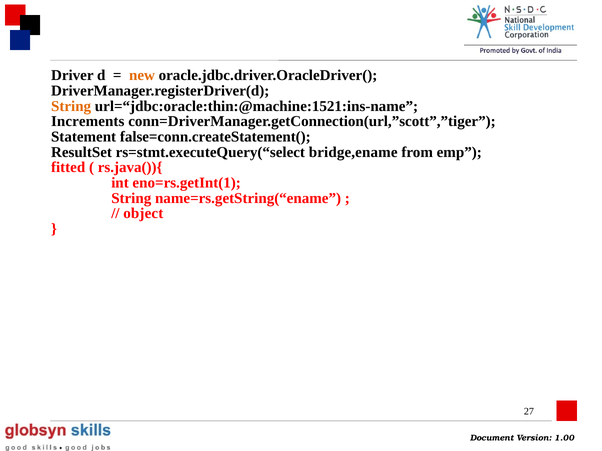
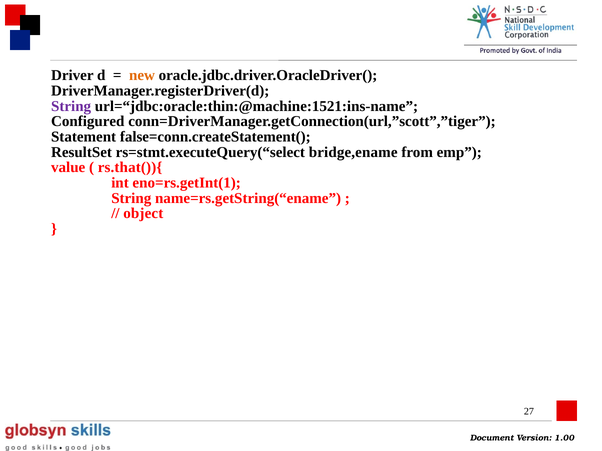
String colour: orange -> purple (71, 106)
Increments: Increments -> Configured (88, 122)
fitted: fitted -> value (68, 168)
rs.java()){: rs.java()){ -> rs.that()){ (130, 168)
